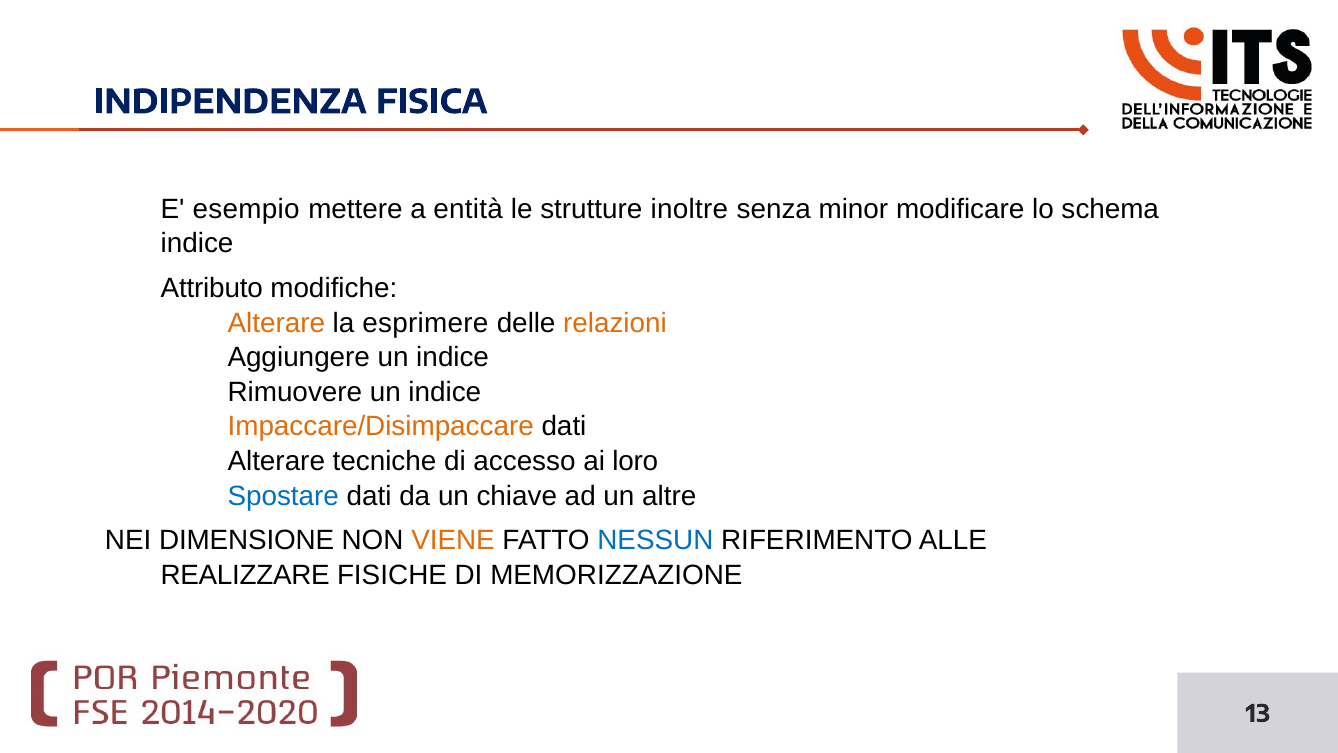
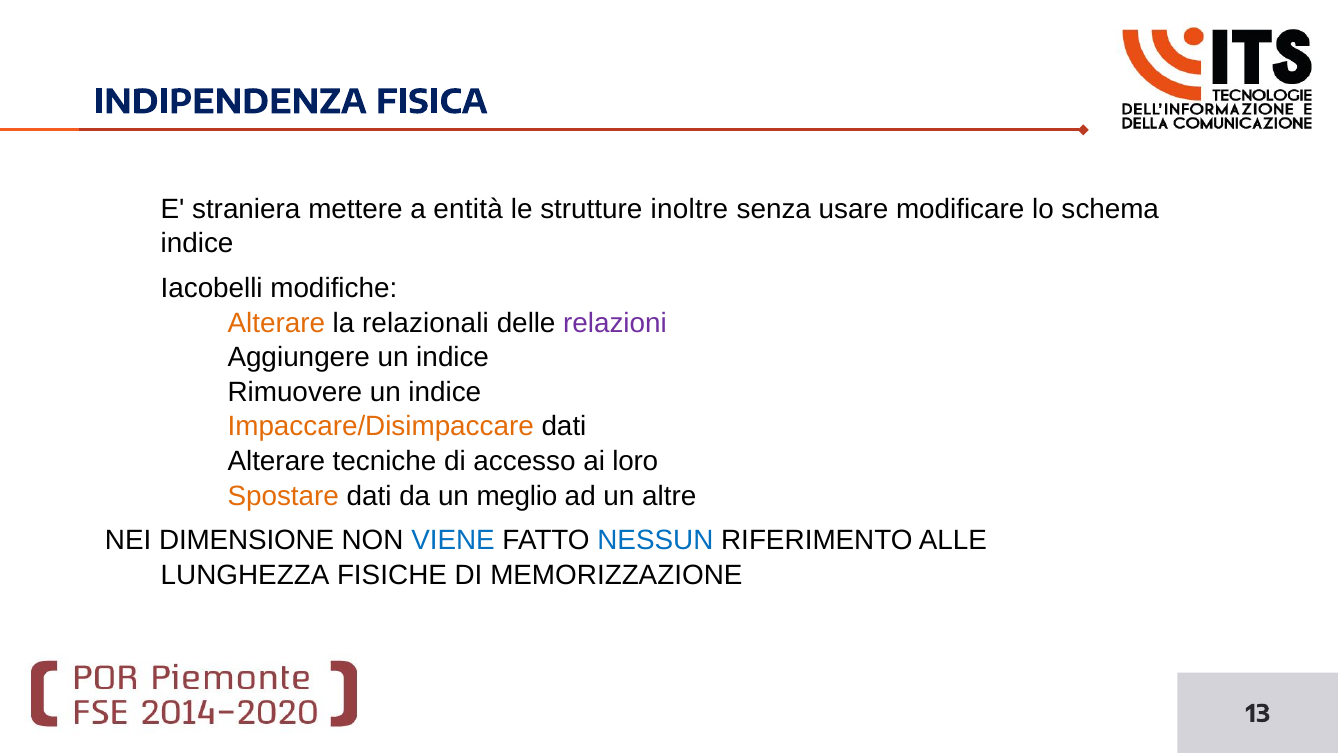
esempio: esempio -> straniera (246, 209)
minor: minor -> usare (853, 209)
Attributo: Attributo -> Iacobelli (212, 288)
esprimere: esprimere -> relazionali (425, 323)
relazioni colour: orange -> purple (615, 323)
Spostare colour: blue -> orange (283, 496)
chiave: chiave -> meglio (517, 496)
VIENE colour: orange -> blue (453, 540)
REALIZZARE: REALIZZARE -> LUNGHEZZA (245, 575)
